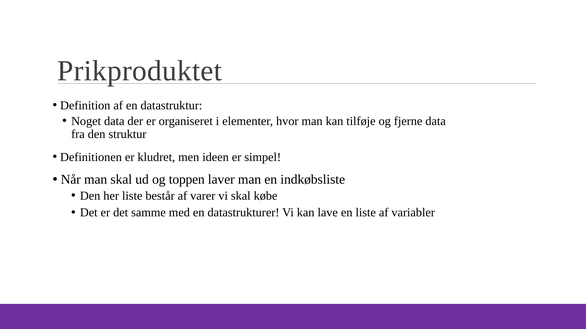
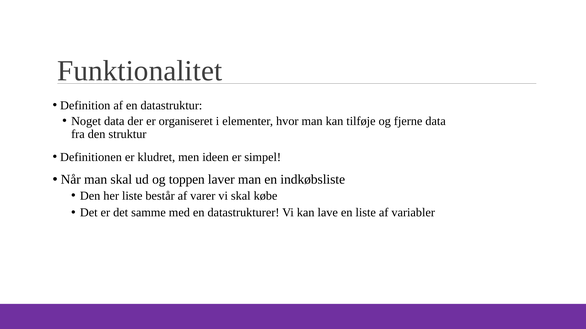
Prikproduktet: Prikproduktet -> Funktionalitet (140, 71)
